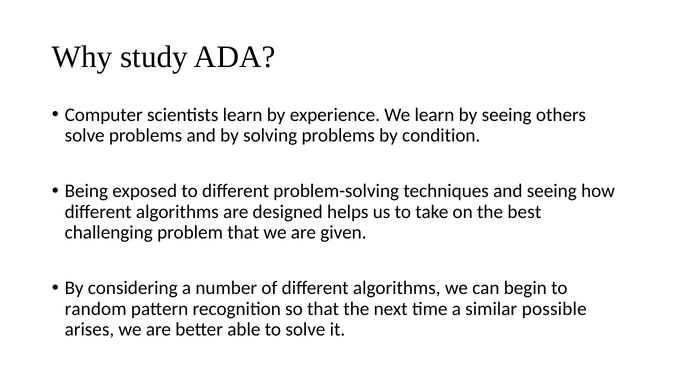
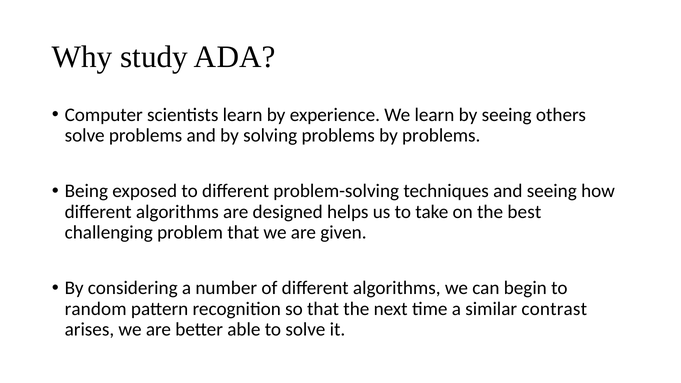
by condition: condition -> problems (441, 135)
possible: possible -> contrast (554, 309)
